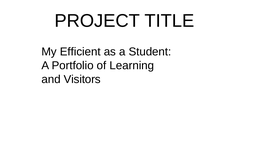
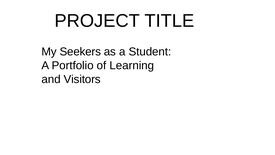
Efficient: Efficient -> Seekers (80, 52)
